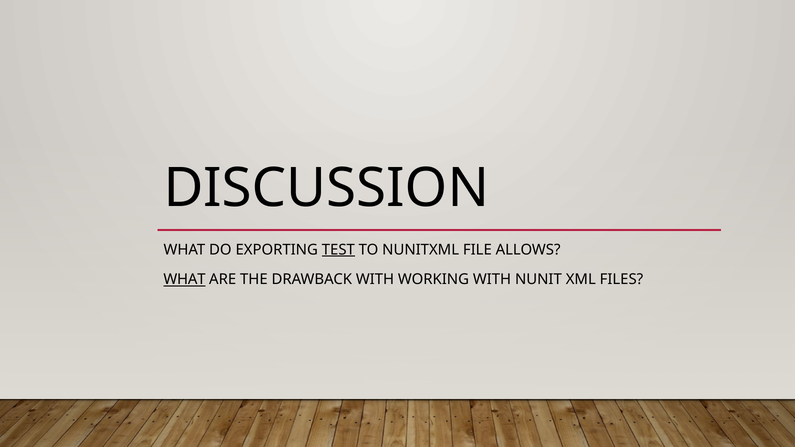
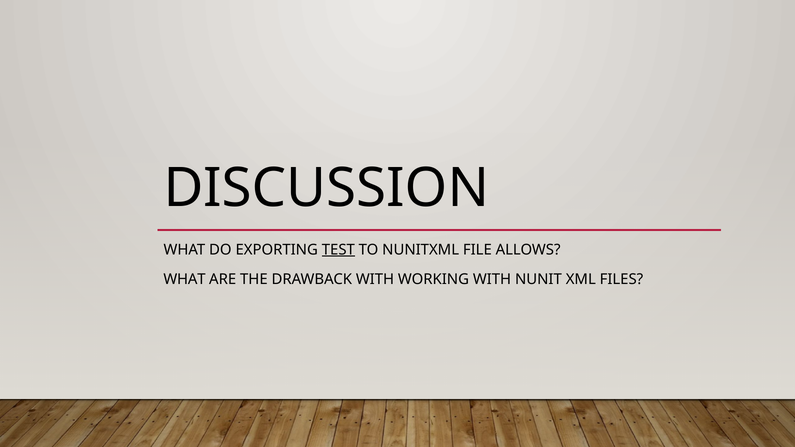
WHAT underline: present -> none (185, 280)
